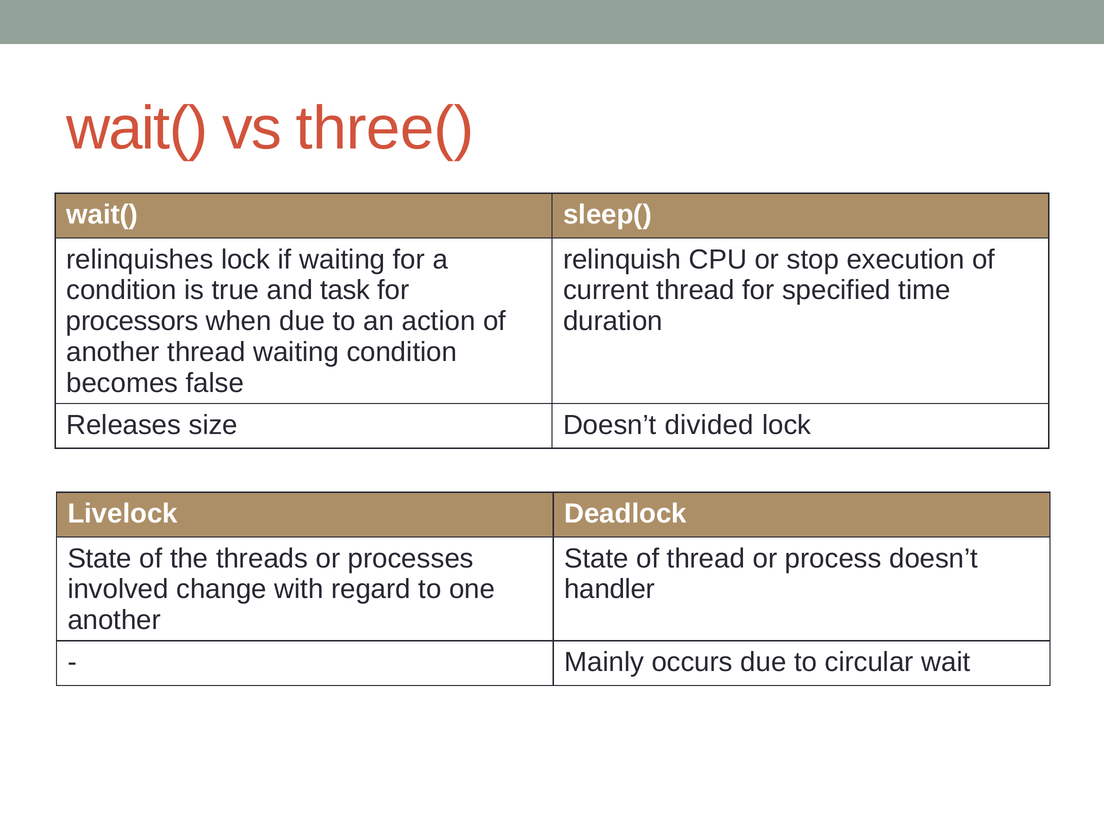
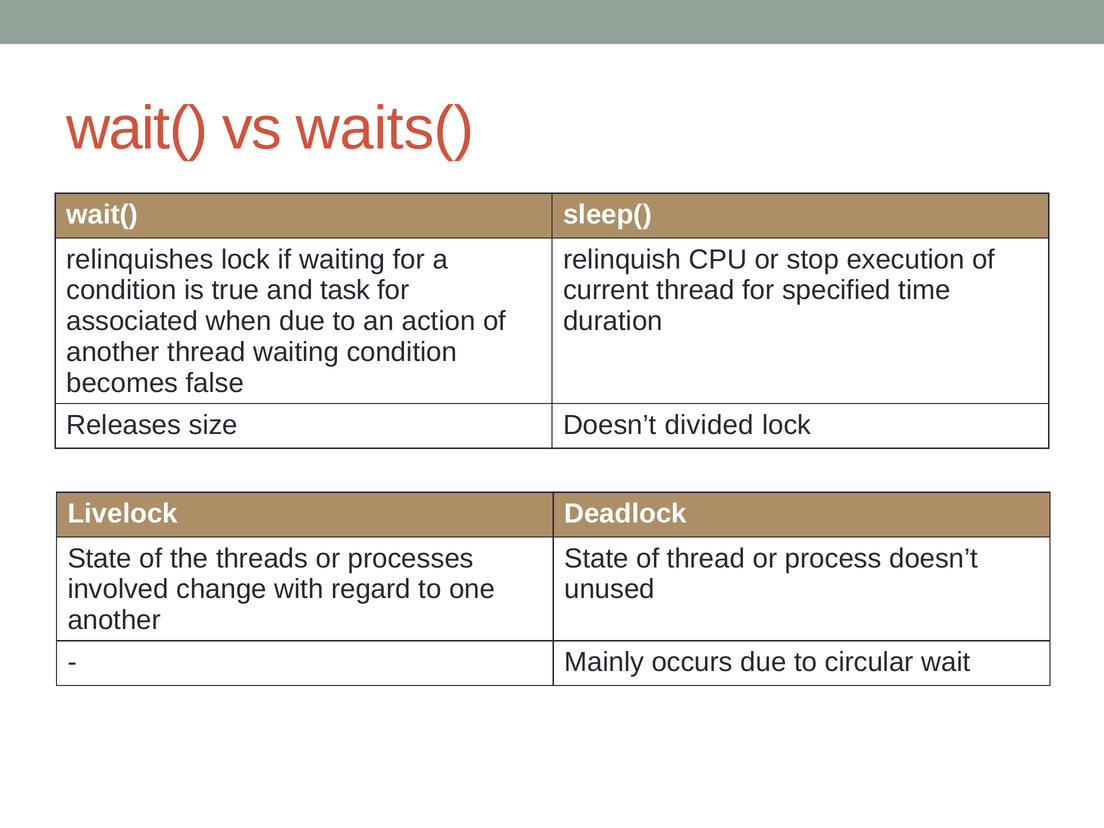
three(: three( -> waits( (385, 128)
processors: processors -> associated (132, 321)
handler: handler -> unused (610, 589)
